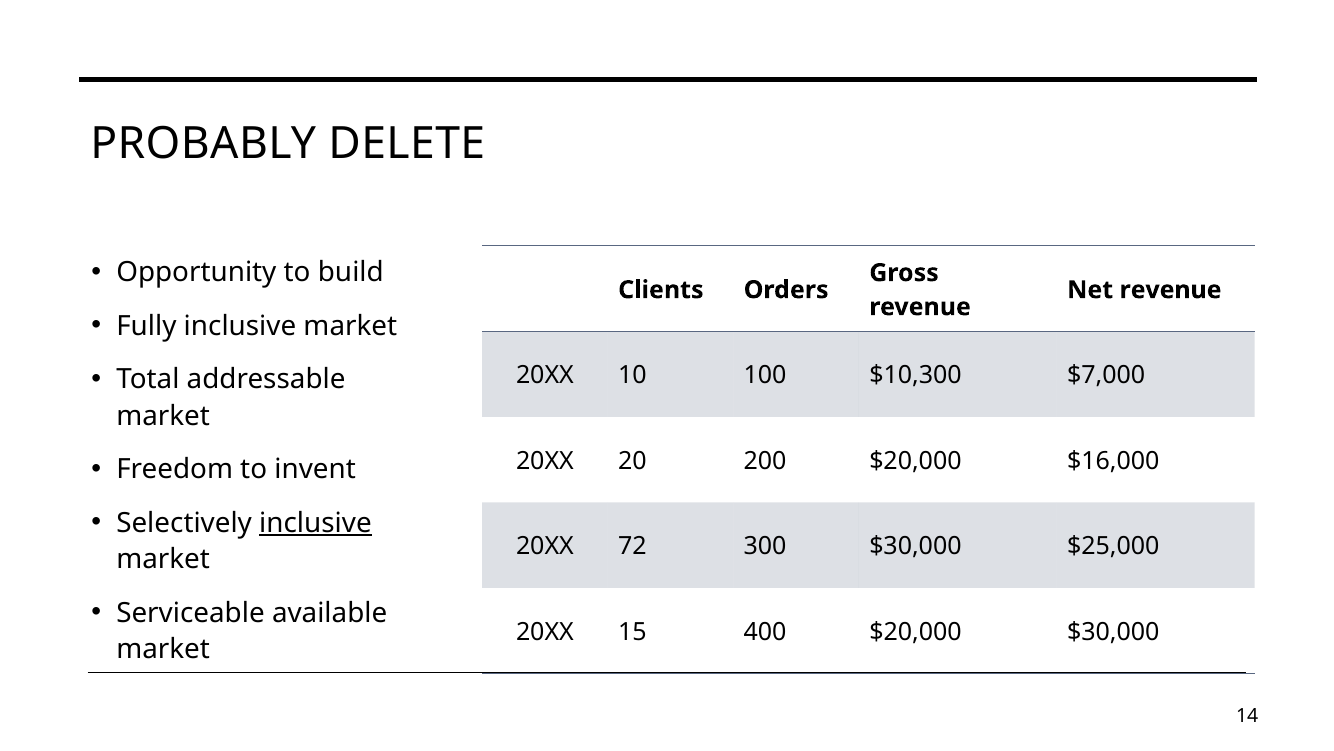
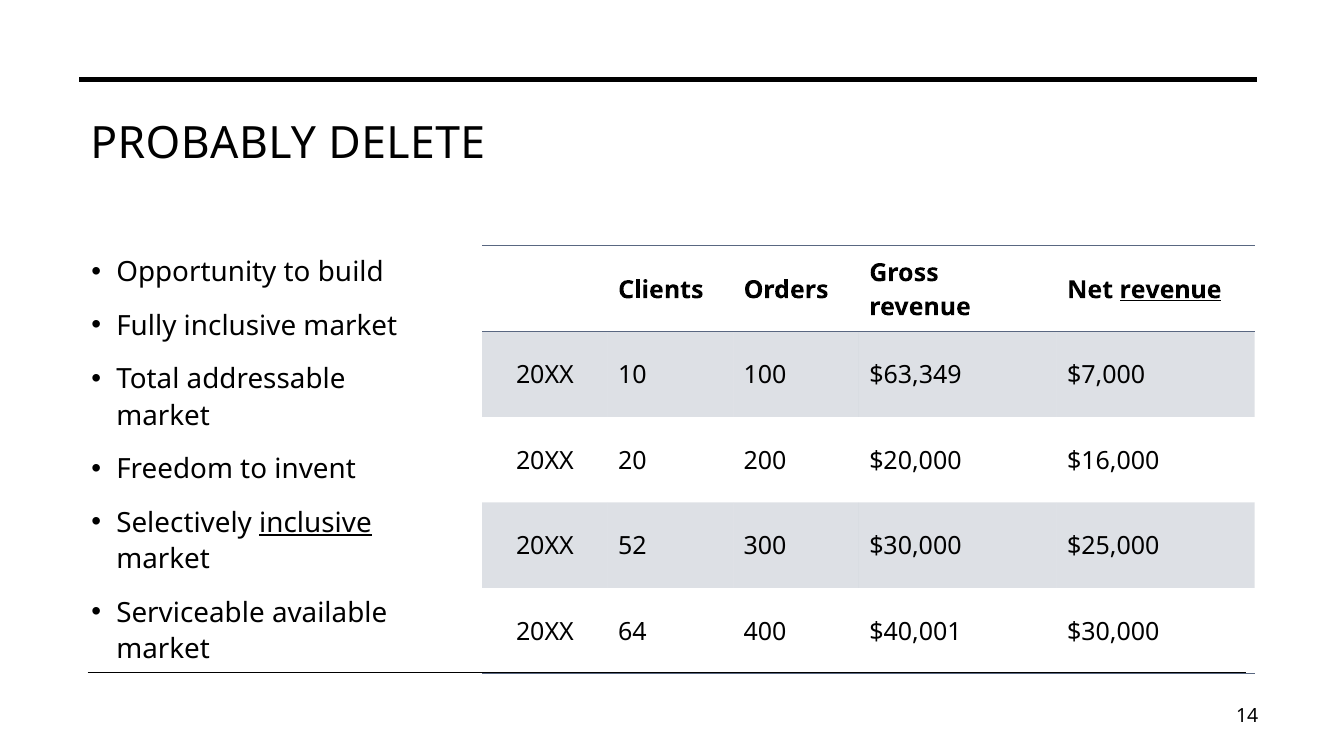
revenue underline: none -> present (1171, 290)
$10,300: $10,300 -> $63,349 (915, 375)
72: 72 -> 52 (632, 546)
15: 15 -> 64 (632, 631)
400 $20,000: $20,000 -> $40,001 (915, 631)
